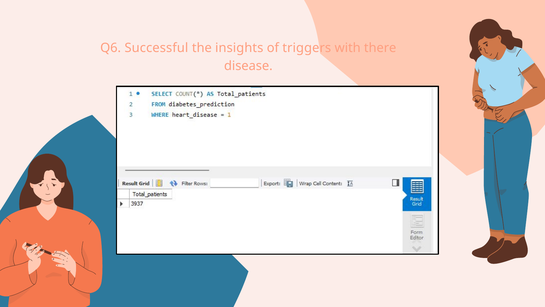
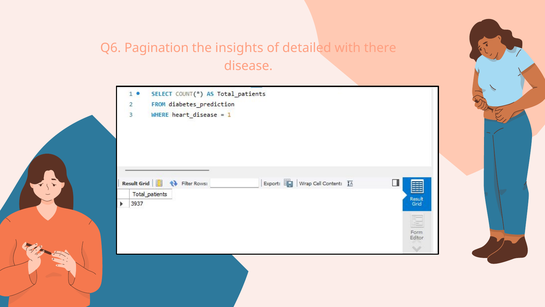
Successful: Successful -> Pagination (157, 48)
triggers: triggers -> detailed (307, 48)
